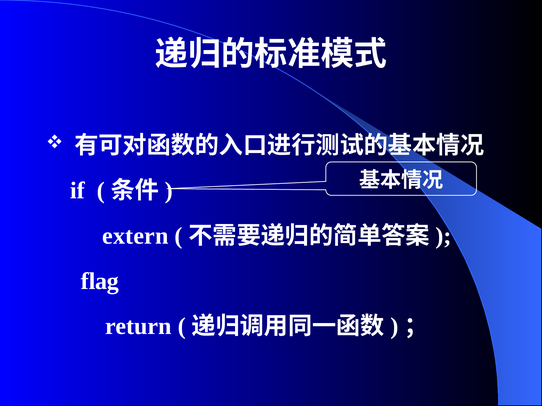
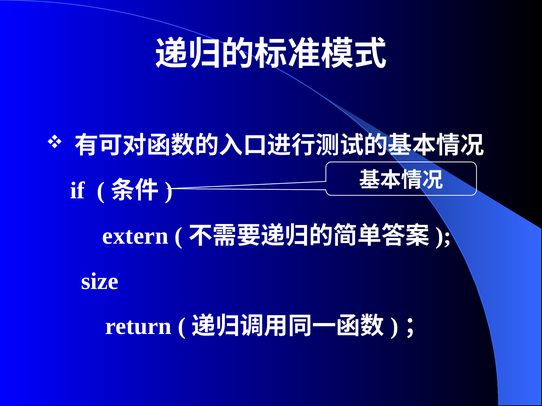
flag: flag -> size (100, 282)
